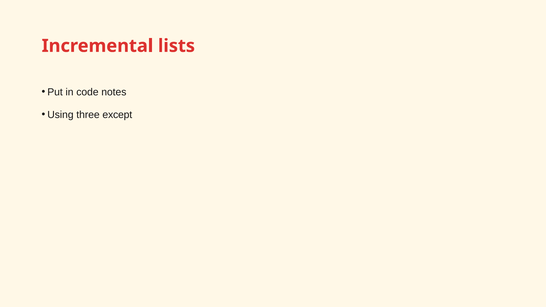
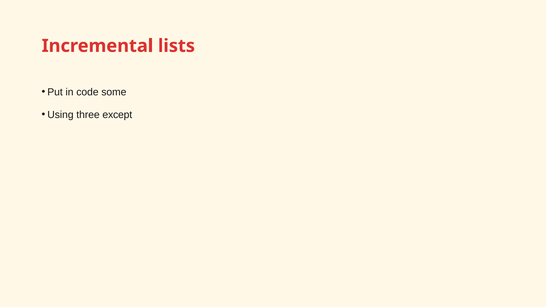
notes: notes -> some (114, 92)
